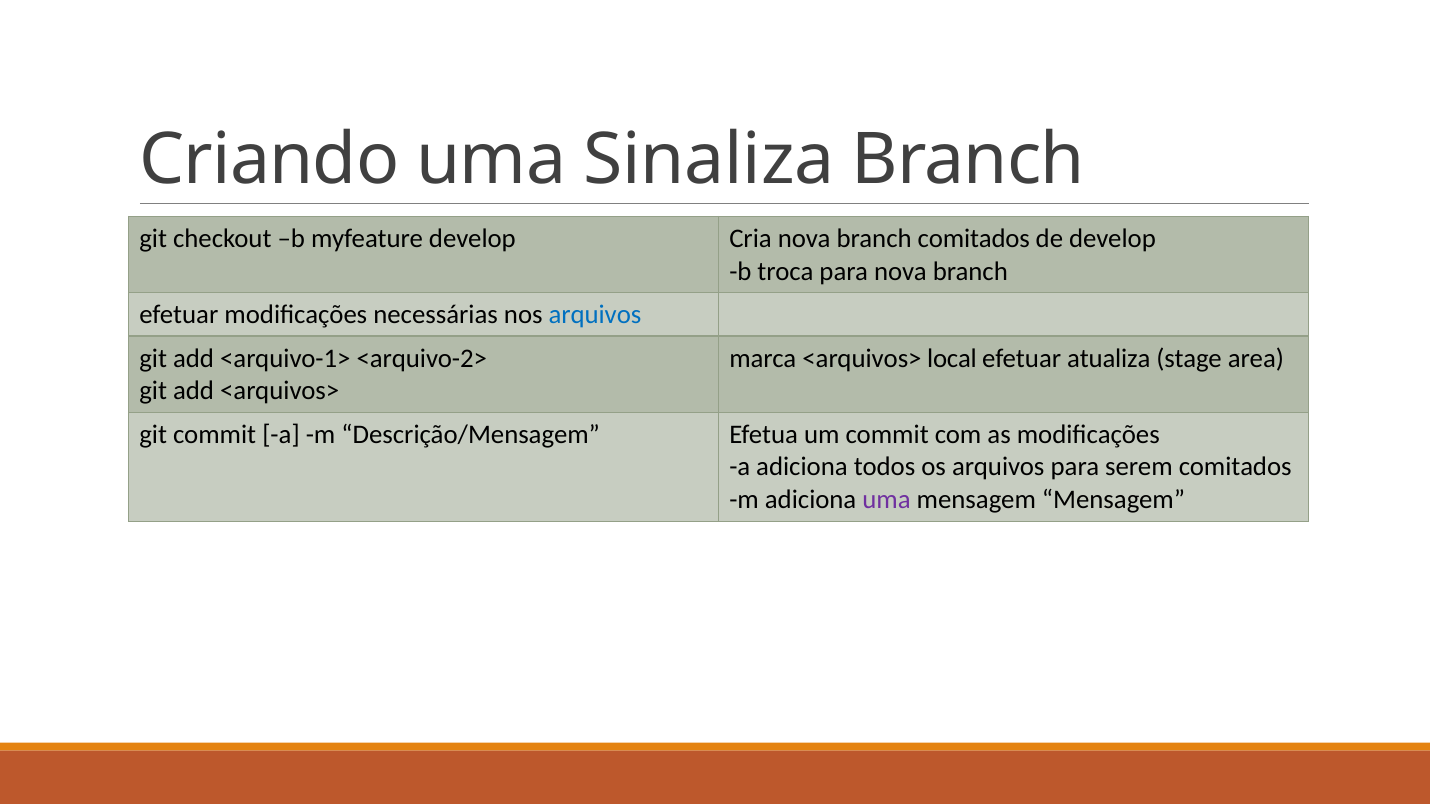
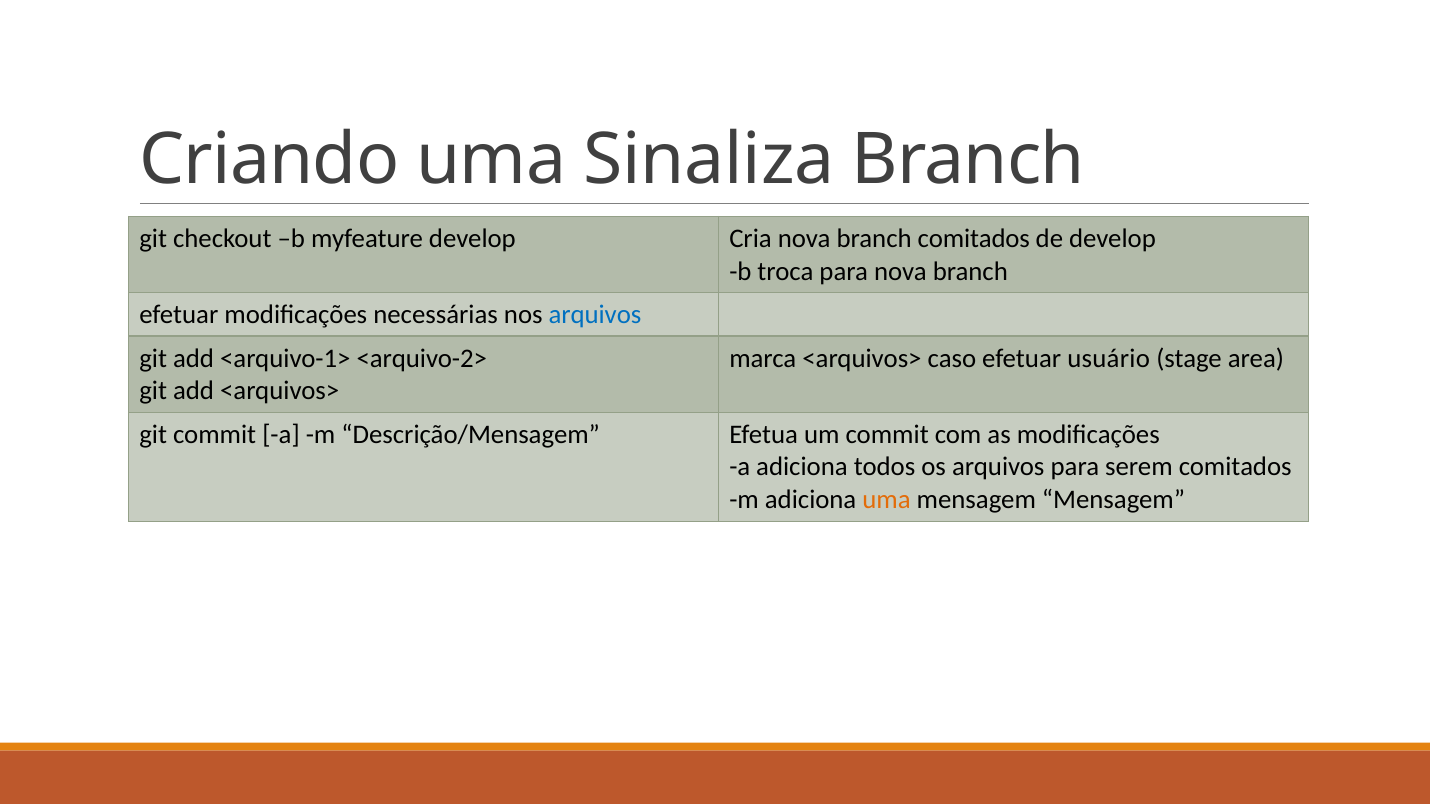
local: local -> caso (952, 358)
atualiza: atualiza -> usuário (1109, 358)
uma colour: purple -> orange (887, 500)
